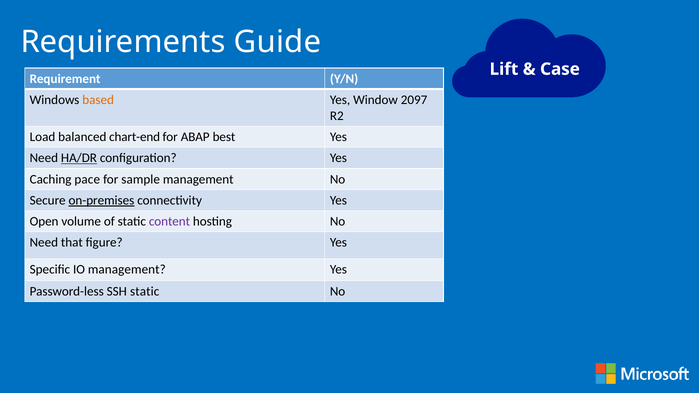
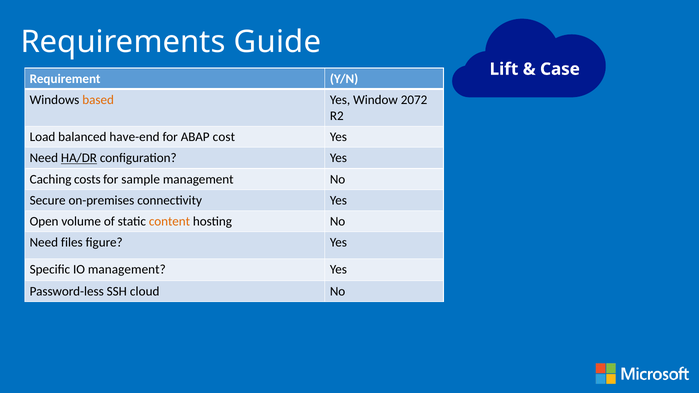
2097: 2097 -> 2072 (414, 100)
chart-end: chart-end -> have-end (135, 137)
best: best -> cost (224, 137)
pace: pace -> costs (87, 179)
on-premises underline: present -> none (101, 200)
content colour: purple -> orange (169, 222)
that: that -> files (72, 243)
SSH static: static -> cloud (145, 292)
